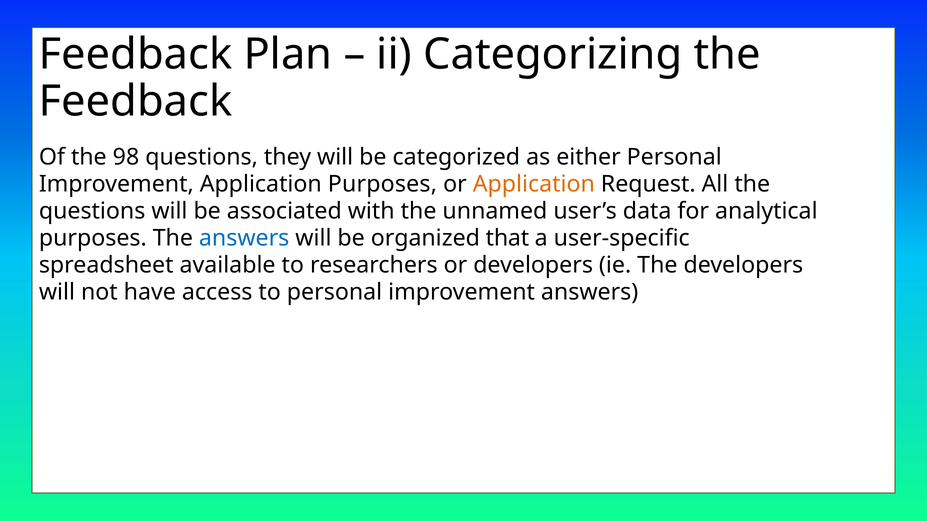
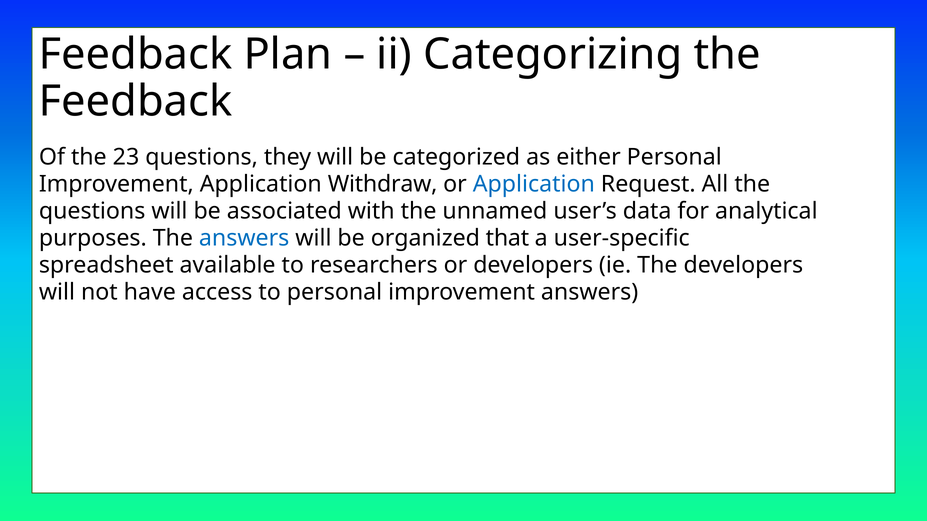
98: 98 -> 23 (126, 157)
Application Purposes: Purposes -> Withdraw (383, 184)
Application colour: orange -> blue (534, 184)
